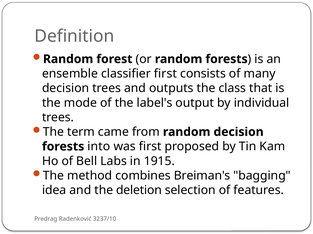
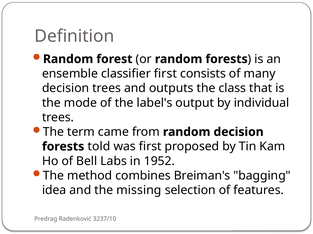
into: into -> told (99, 147)
1915: 1915 -> 1952 (159, 162)
deletion: deletion -> missing (139, 191)
